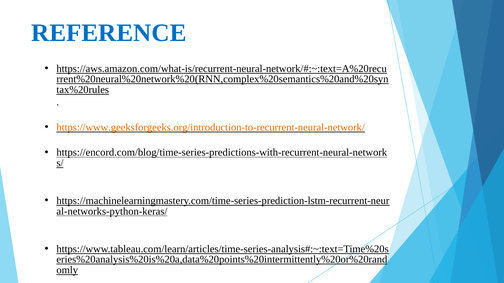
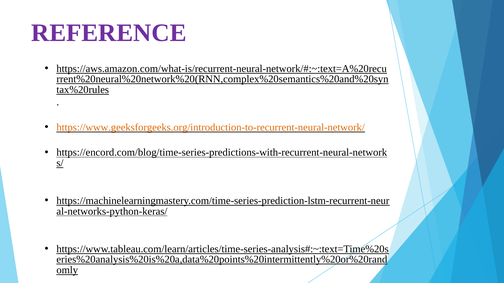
REFERENCE colour: blue -> purple (109, 33)
